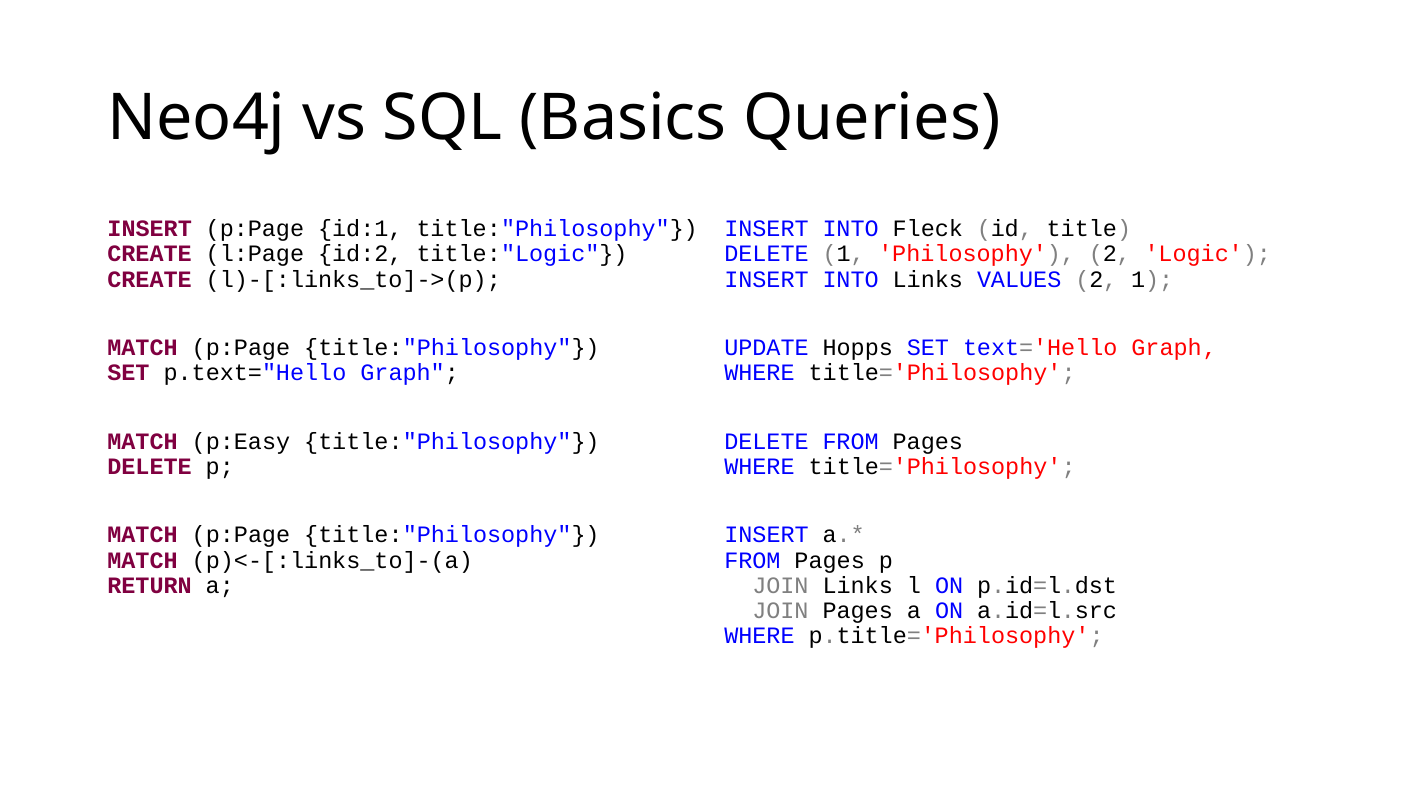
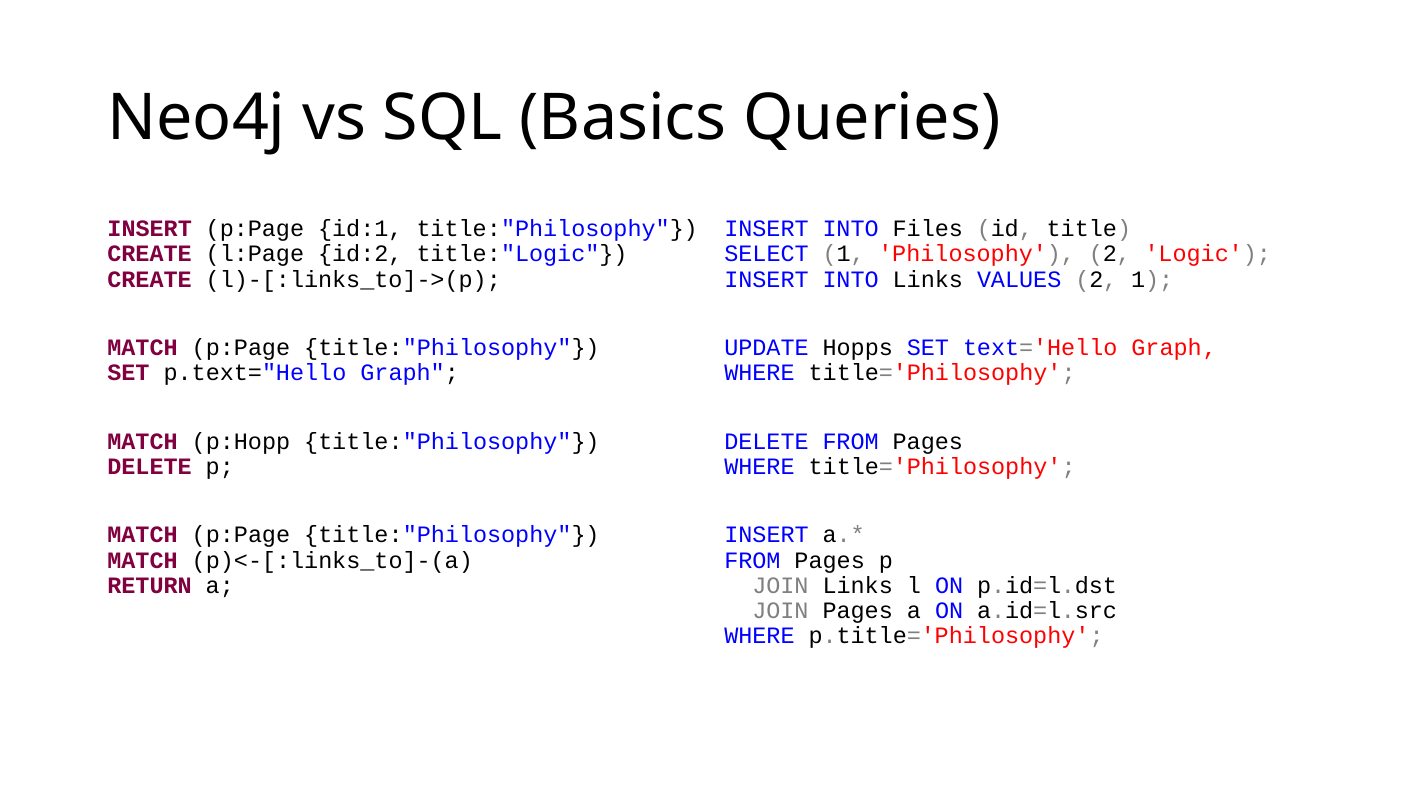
Fleck: Fleck -> Files (928, 229)
DELETE: DELETE -> SELECT (767, 254)
p:Easy: p:Easy -> p:Hopp (241, 441)
